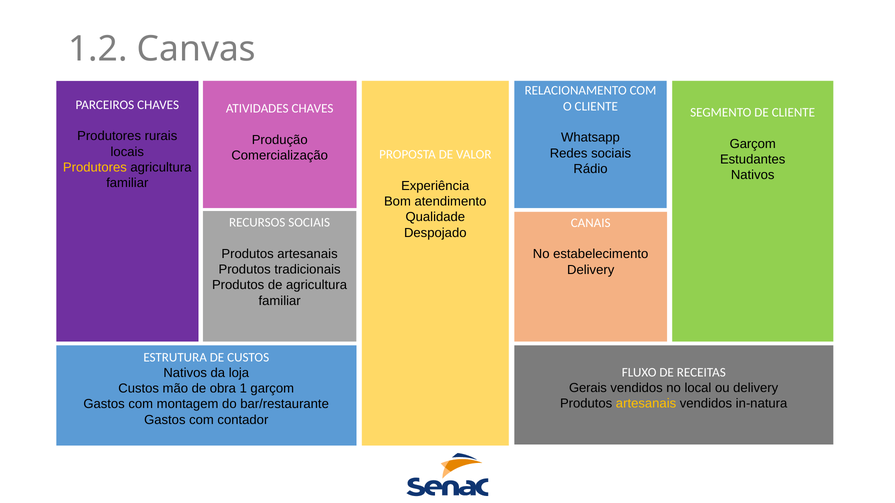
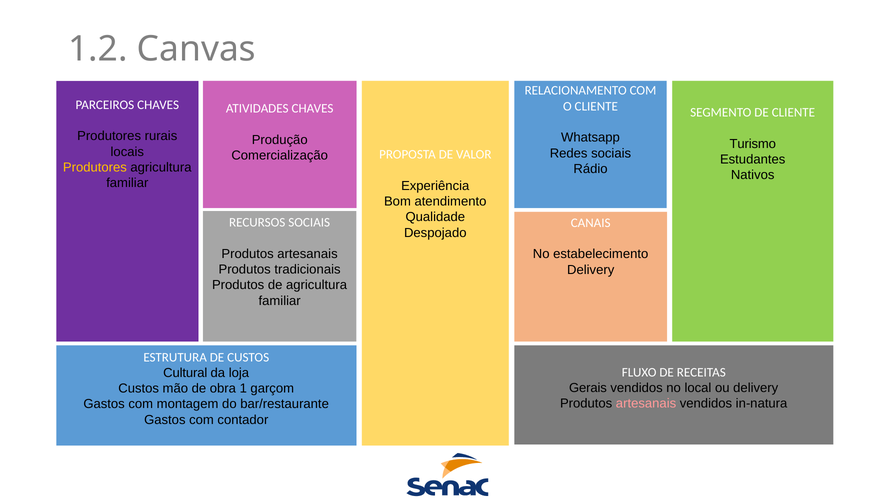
Garçom: Garçom -> Turismo (753, 144)
Nativos: Nativos -> Cultural (185, 373)
artesanais colour: yellow -> pink (646, 404)
